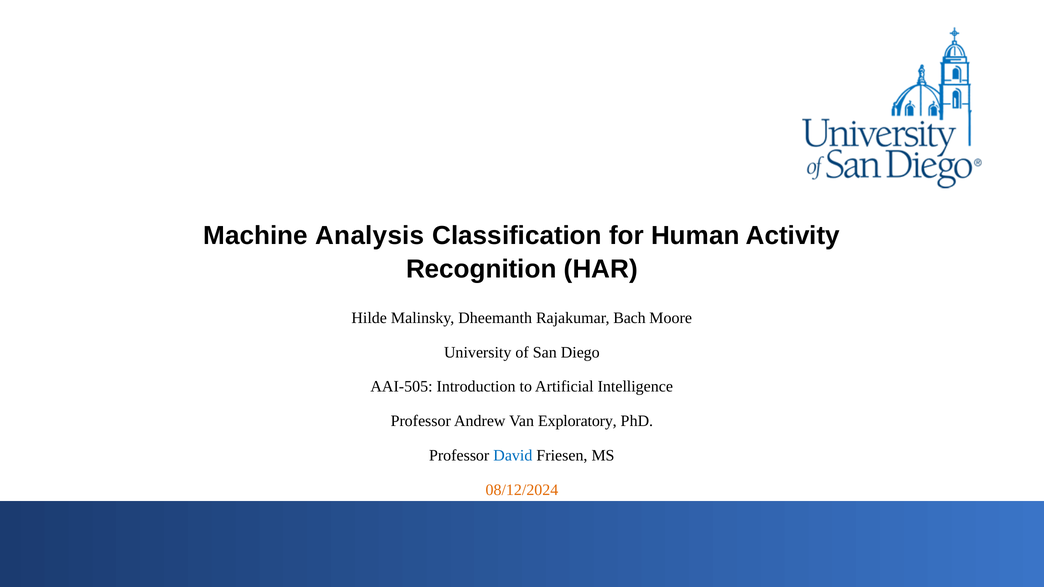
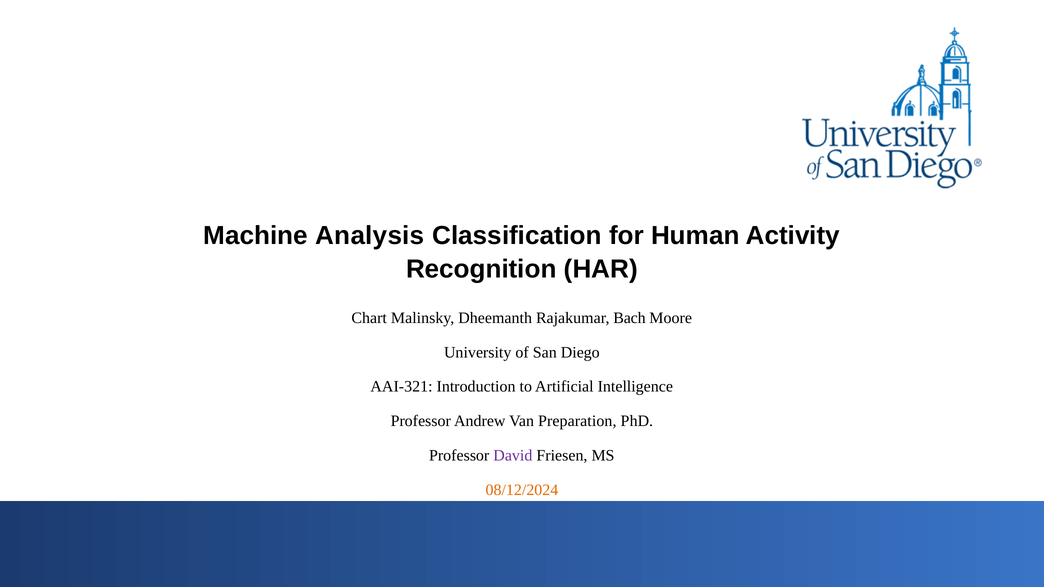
Hilde: Hilde -> Chart (369, 318)
AAI-505: AAI-505 -> AAI-321 (402, 387)
Exploratory: Exploratory -> Preparation (577, 421)
David colour: blue -> purple (513, 456)
